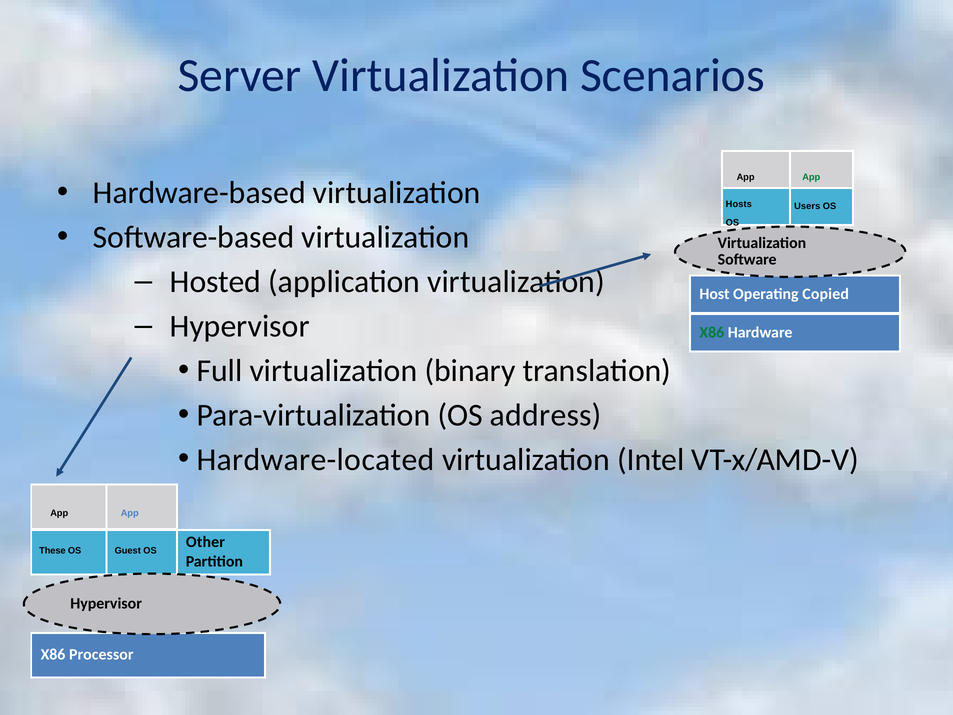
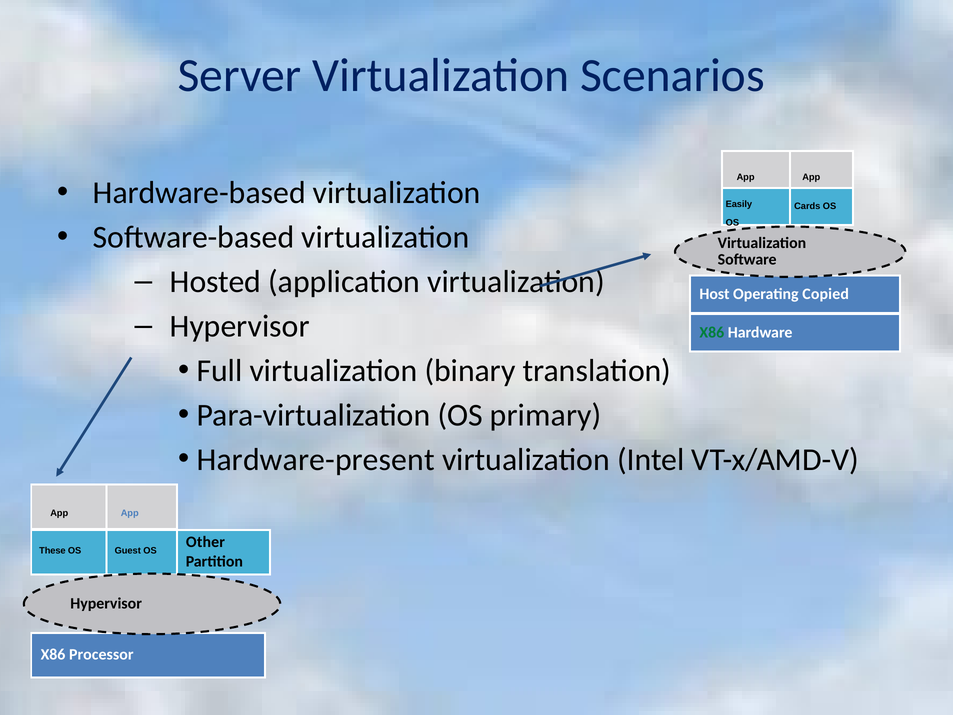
App colour: green -> black (811, 177)
Hosts: Hosts -> Easily (739, 204)
Users: Users -> Cards (807, 206)
address: address -> primary (546, 415)
Hardware-located: Hardware-located -> Hardware-present (316, 460)
